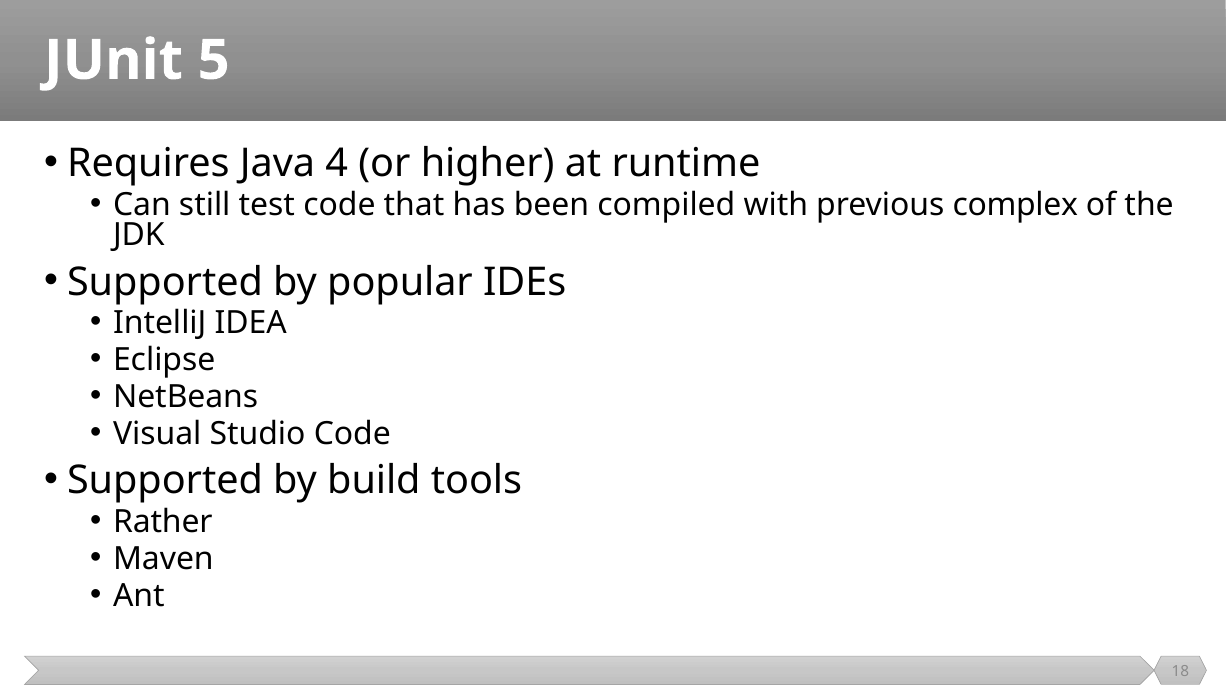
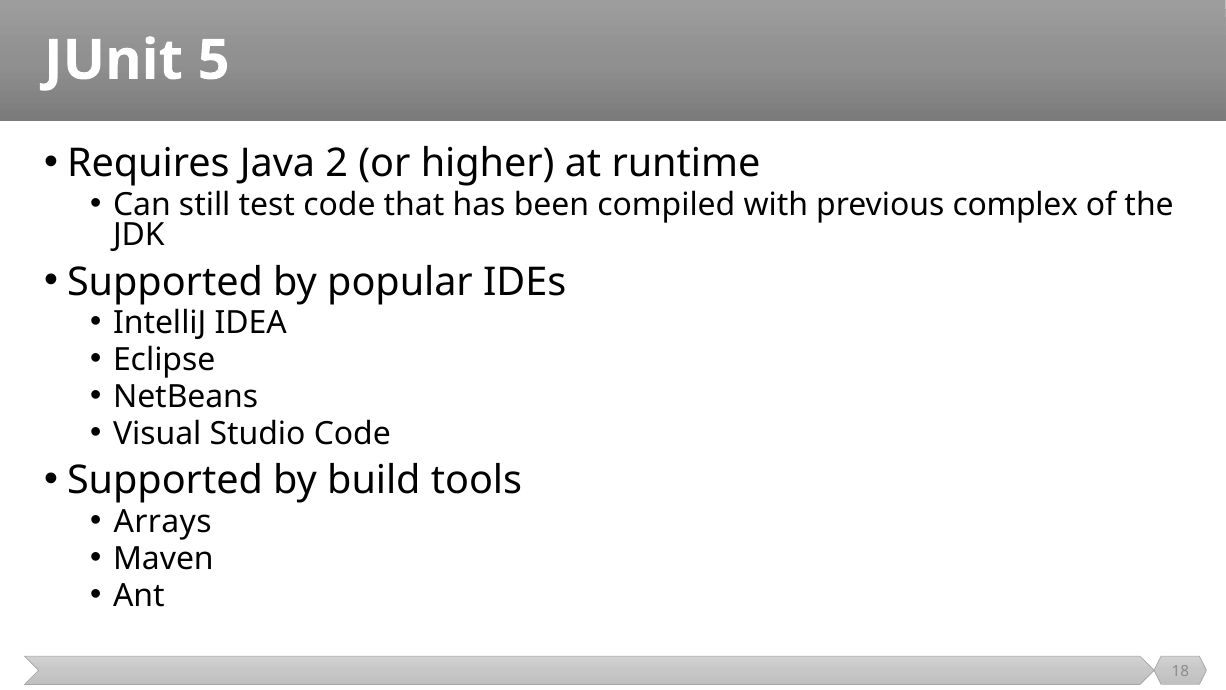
4: 4 -> 2 (337, 163)
Rather: Rather -> Arrays (163, 522)
